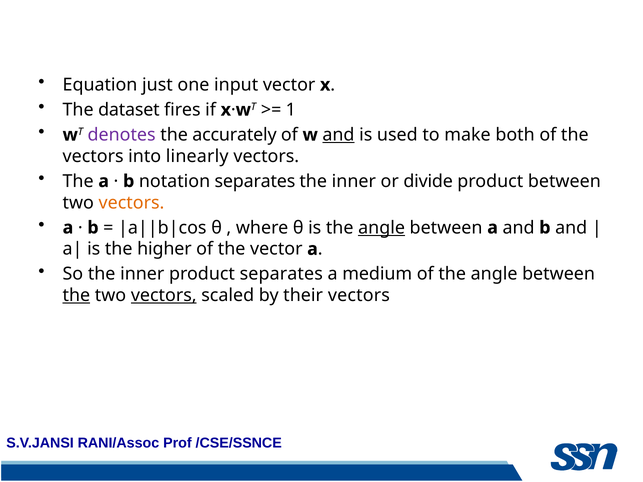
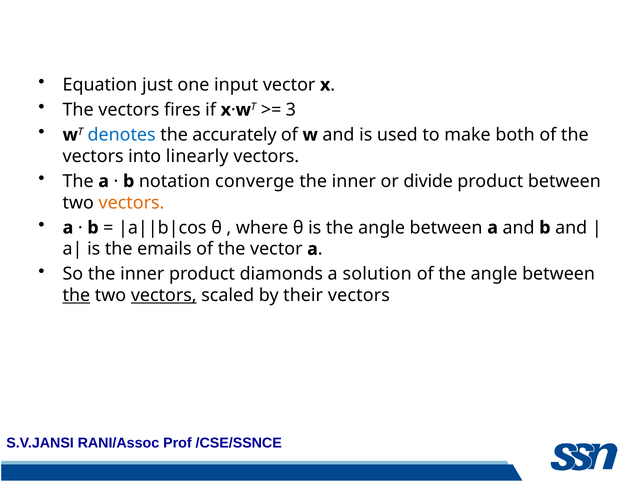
dataset: dataset -> vectors (129, 110)
1: 1 -> 3 (291, 110)
denotes colour: purple -> blue (122, 135)
and underline: present -> none (338, 135)
notation separates: separates -> converge (255, 181)
angle underline: present -> none (382, 228)
higher: higher -> emails (164, 249)
product separates: separates -> diamonds (281, 274)
medium: medium -> solution (377, 274)
